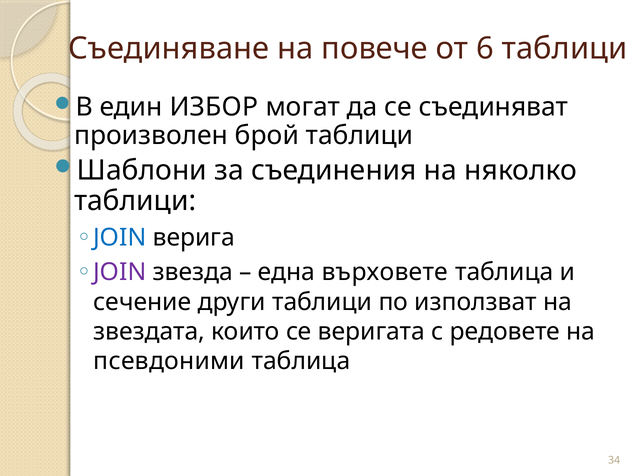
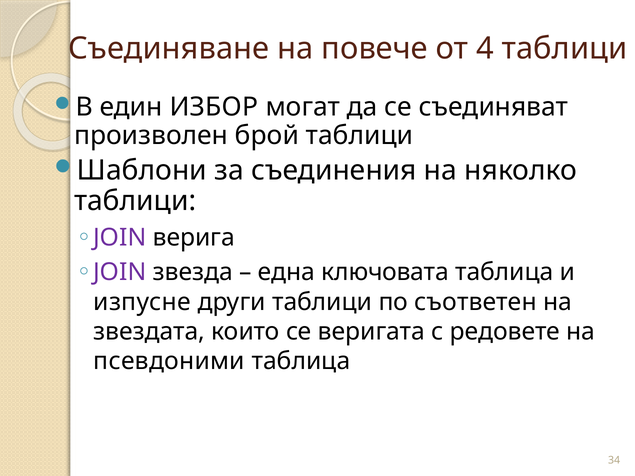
6: 6 -> 4 (485, 49)
JOIN colour: blue -> purple (120, 238)
върховете: върховете -> ключовата (385, 272)
сечение: сечение -> изпусне (142, 302)
използват: използват -> съответен (476, 302)
